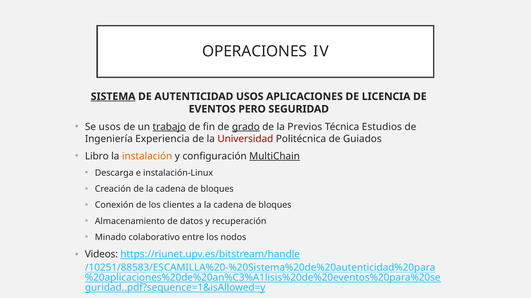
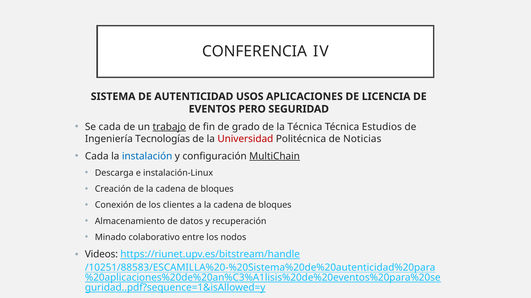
OPERACIONES: OPERACIONES -> CONFERENCIA (255, 52)
SISTEMA underline: present -> none (113, 97)
Se usos: usos -> cada (110, 127)
grado underline: present -> none (246, 127)
la Previos: Previos -> Técnica (305, 127)
Experiencia: Experiencia -> Tecnologías (163, 139)
Guiados: Guiados -> Noticias (362, 139)
Libro: Libro -> Cada (97, 157)
instalación colour: orange -> blue (147, 157)
